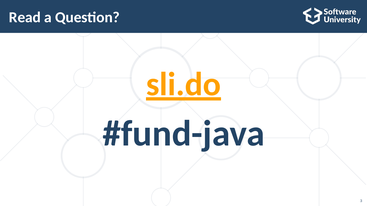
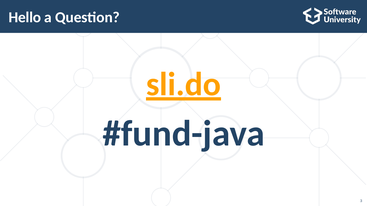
Read: Read -> Hello (25, 17)
